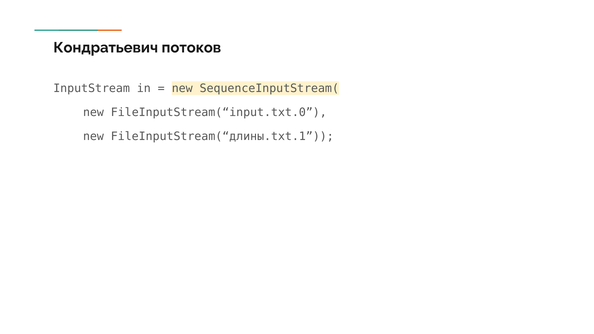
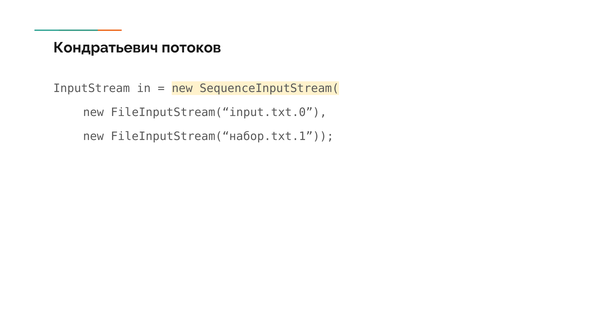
FileInputStream(“длины.txt.1: FileInputStream(“длины.txt.1 -> FileInputStream(“набор.txt.1 (222, 136)
